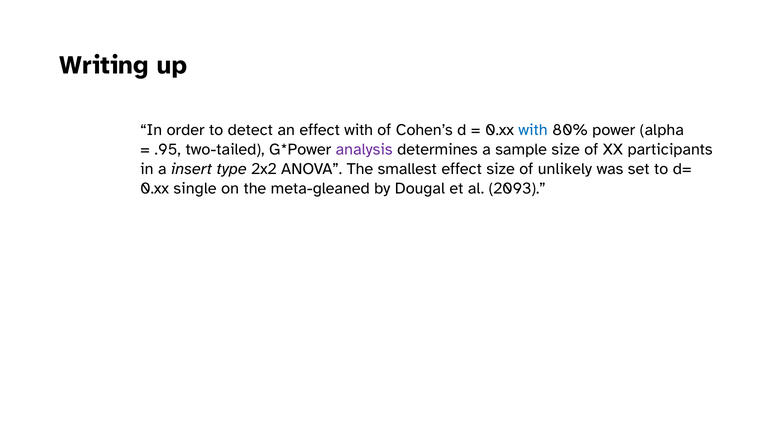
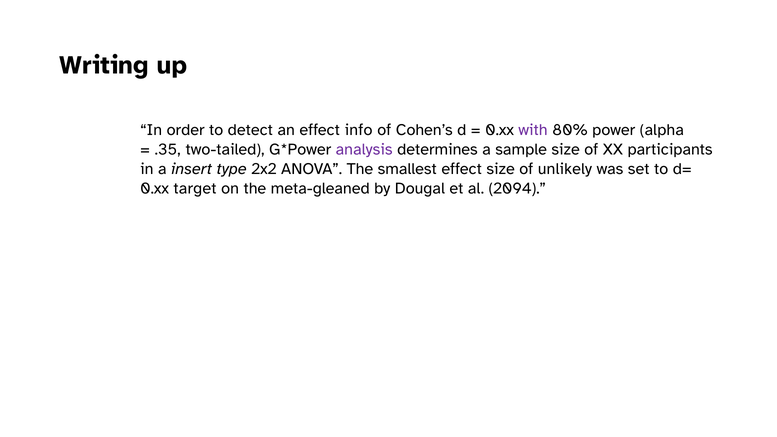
effect with: with -> info (359, 130)
with colour: blue -> purple (533, 130)
.95: .95 -> .35 (168, 150)
single: single -> target (195, 188)
2093: 2093 -> 2094 (517, 188)
